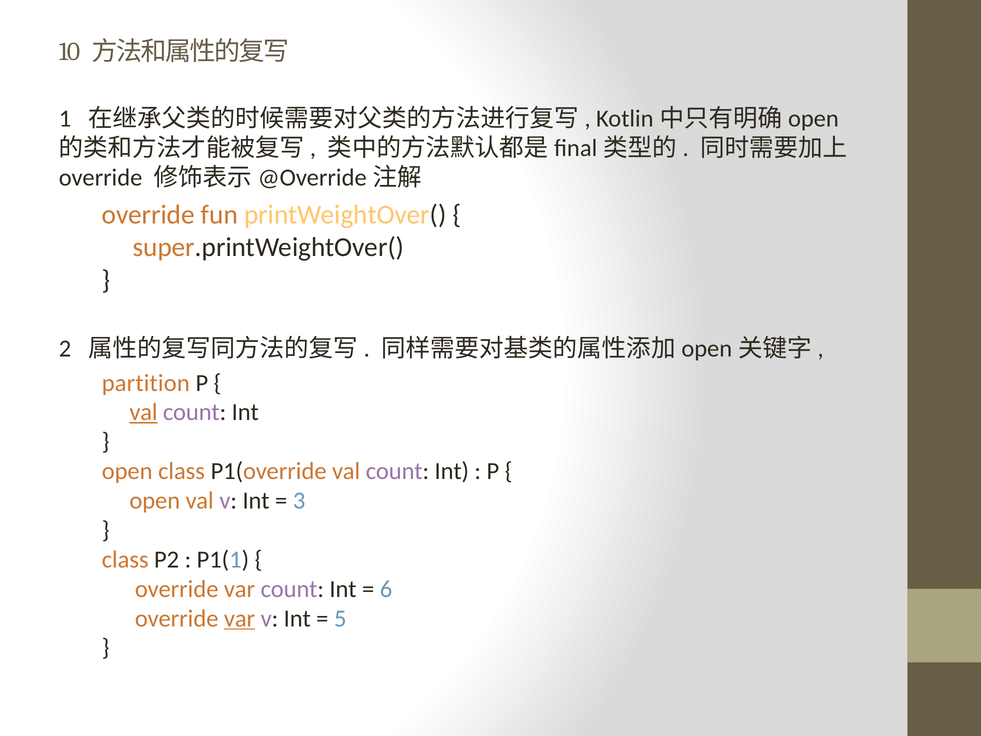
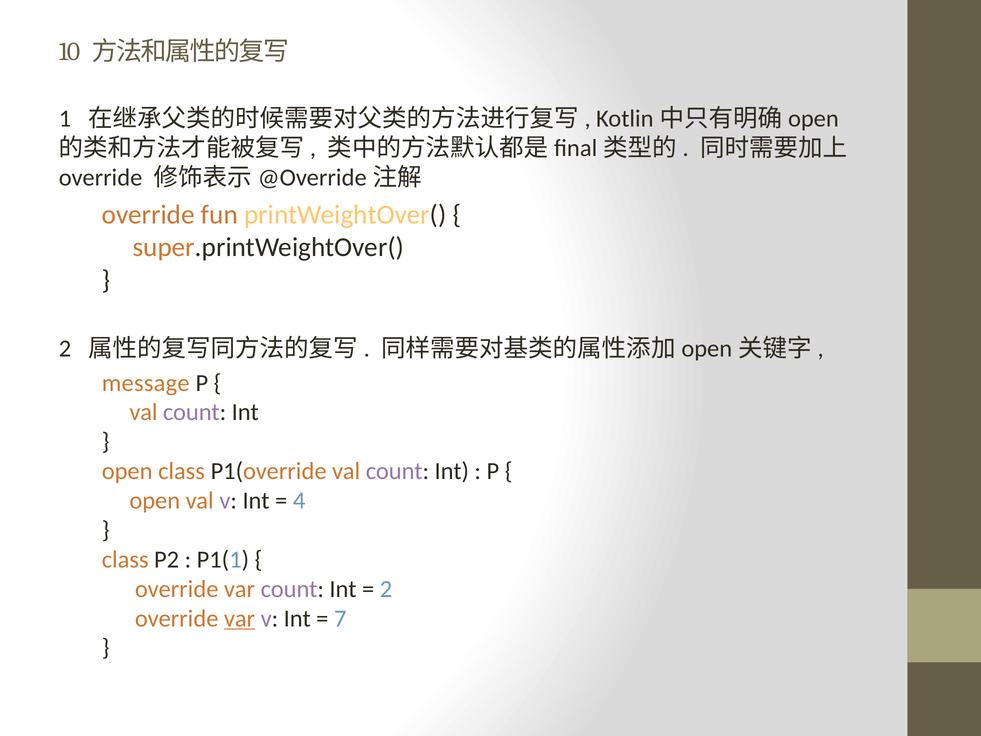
partition: partition -> message (146, 383)
val underline: present -> none (143, 412)
3: 3 -> 4 (299, 501)
6: 6 -> 2 (386, 589)
5: 5 -> 7 (340, 618)
